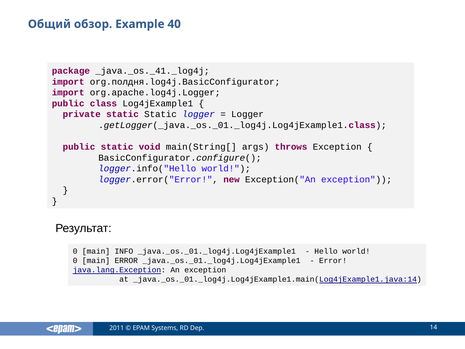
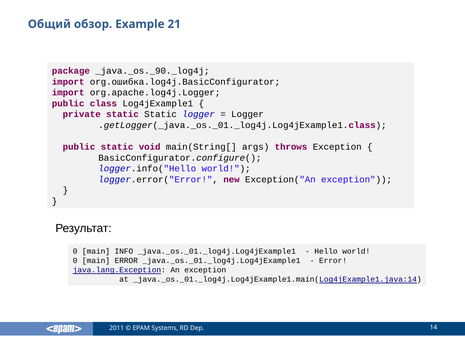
40: 40 -> 21 (174, 24)
_java._os._41._log4j: _java._os._41._log4j -> _java._os._90._log4j (152, 71)
org.полдня.log4j.BasicConfigurator: org.полдня.log4j.BasicConfigurator -> org.ошибка.log4j.BasicConfigurator (185, 82)
